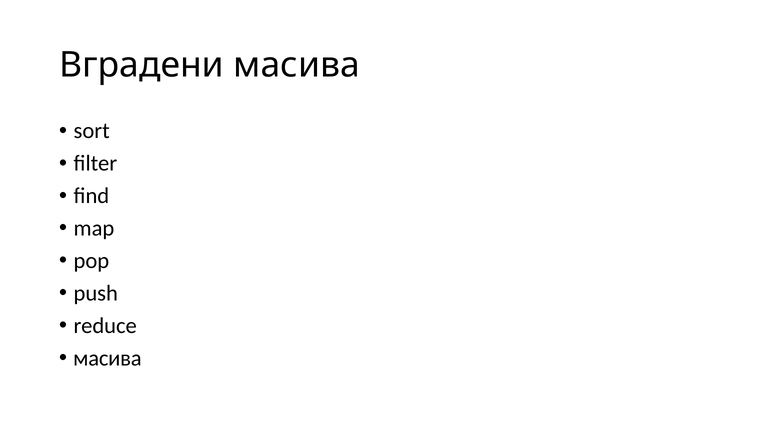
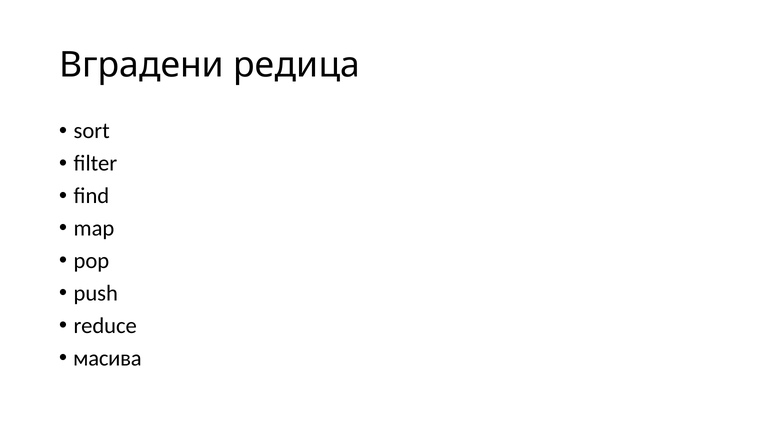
Вградени масива: масива -> редица (297, 65)
